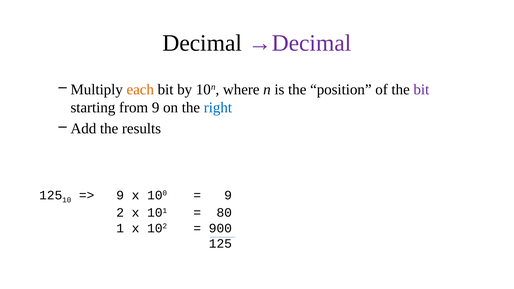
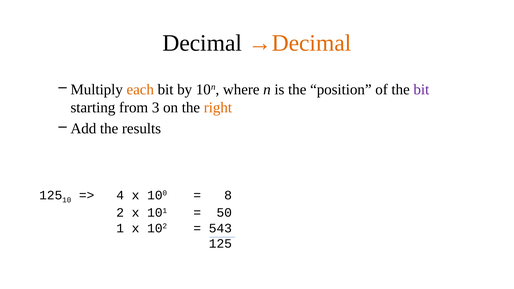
→Decimal colour: purple -> orange (300, 43)
from 9: 9 -> 3 (156, 108)
right colour: blue -> orange (218, 108)
9: 9 -> 4 (120, 195)
9: 9 -> 8 (228, 195)
80: 80 -> 50 (224, 213)
900: 900 -> 543 (220, 228)
